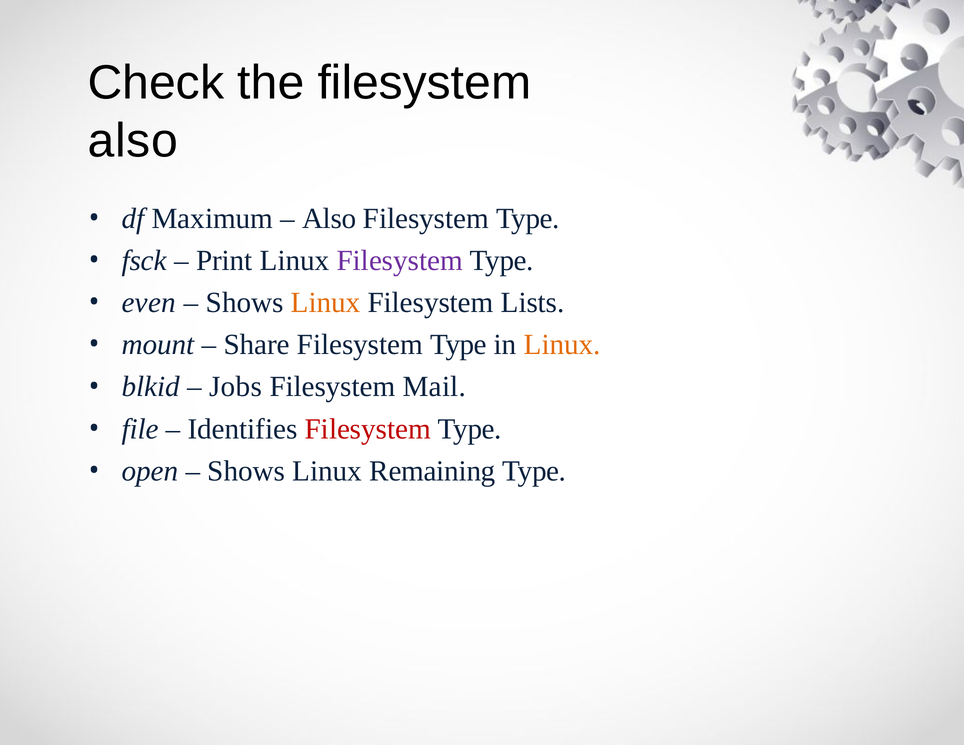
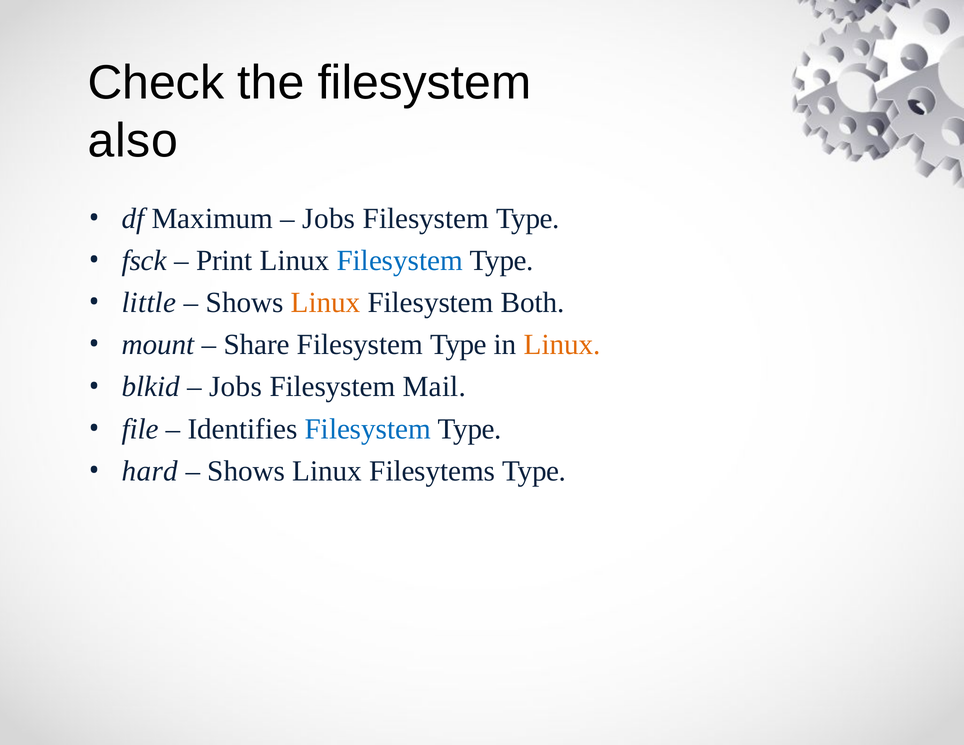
Also: Also -> Jobs (329, 218)
Filesystem colour: purple -> blue (400, 261)
even: even -> little (149, 303)
Lists: Lists -> Both (533, 303)
Filesystem colour: red -> blue (368, 429)
open: open -> hard (150, 471)
Remaining: Remaining -> Filesytems (432, 471)
